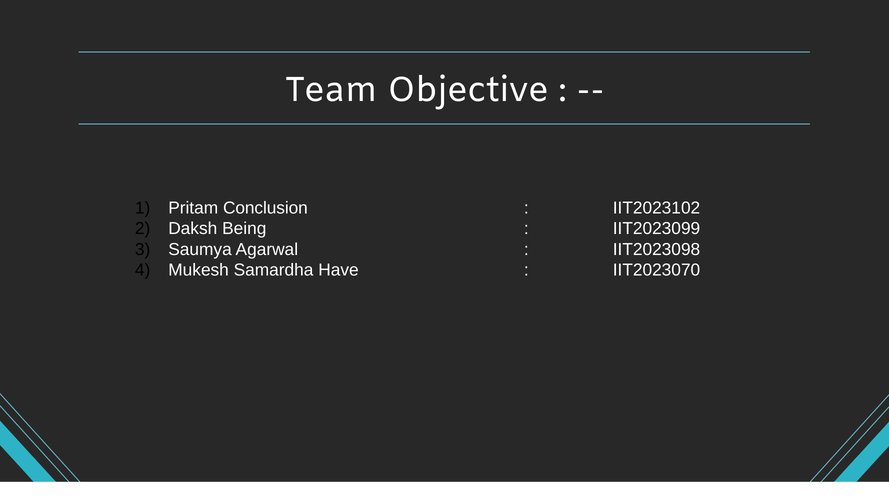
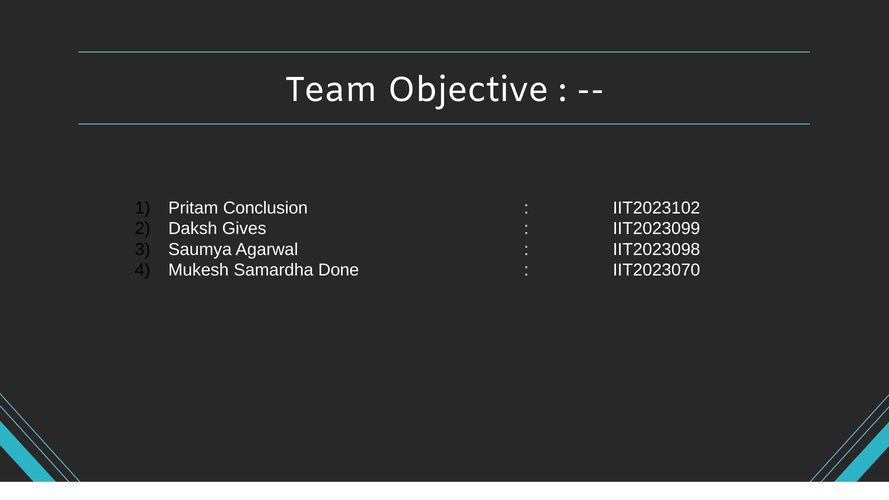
Being: Being -> Gives (244, 229)
Have: Have -> Done (339, 270)
